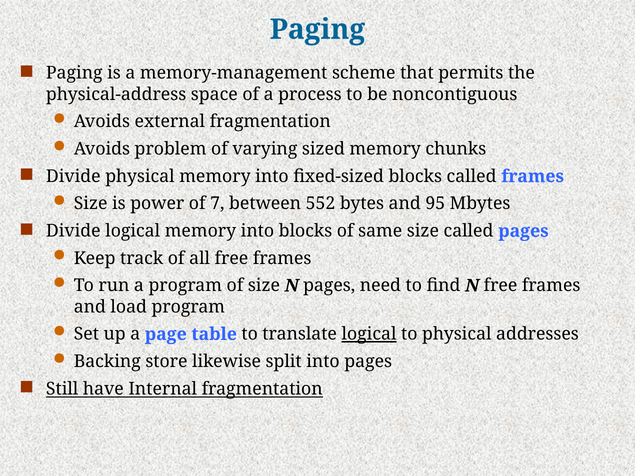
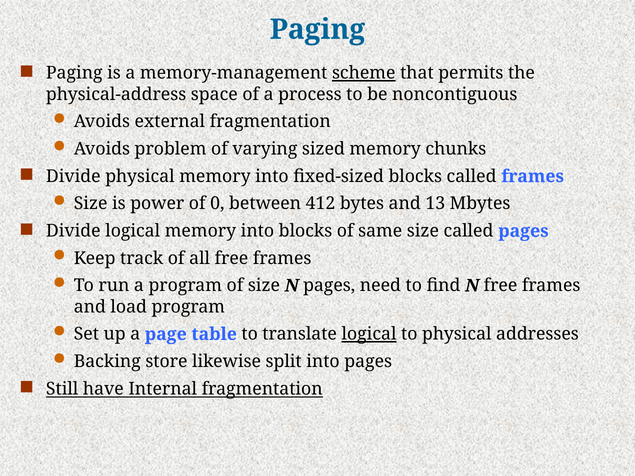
scheme underline: none -> present (364, 73)
7: 7 -> 0 (217, 204)
552: 552 -> 412 (320, 204)
95: 95 -> 13 (435, 204)
